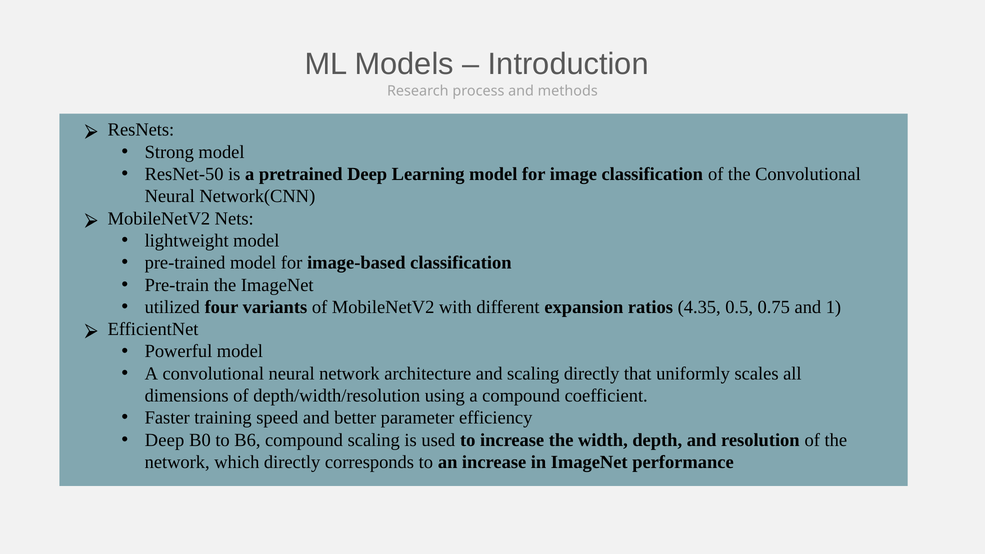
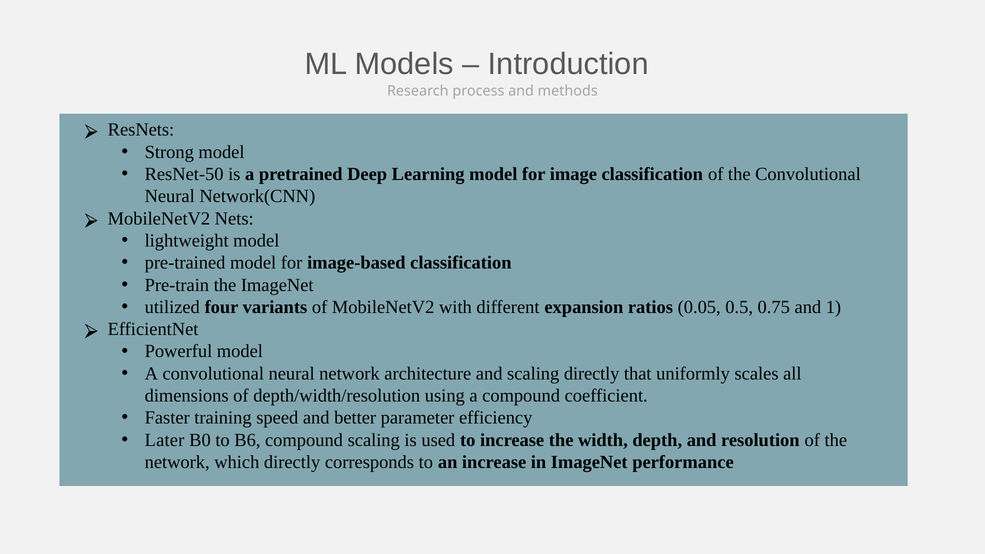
4.35: 4.35 -> 0.05 (699, 307)
Deep: Deep -> Later (165, 440)
